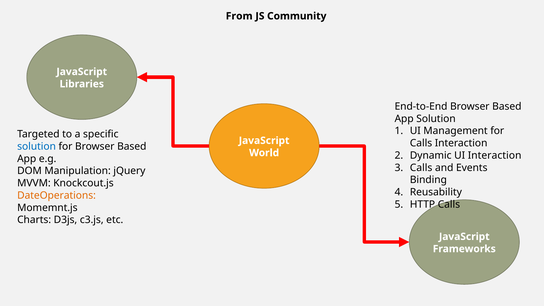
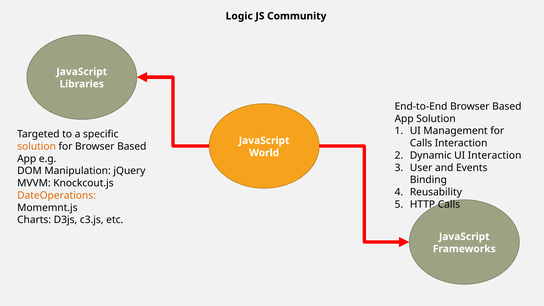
From: From -> Logic (239, 16)
solution colour: blue -> orange (37, 146)
Calls: Calls -> User (421, 168)
